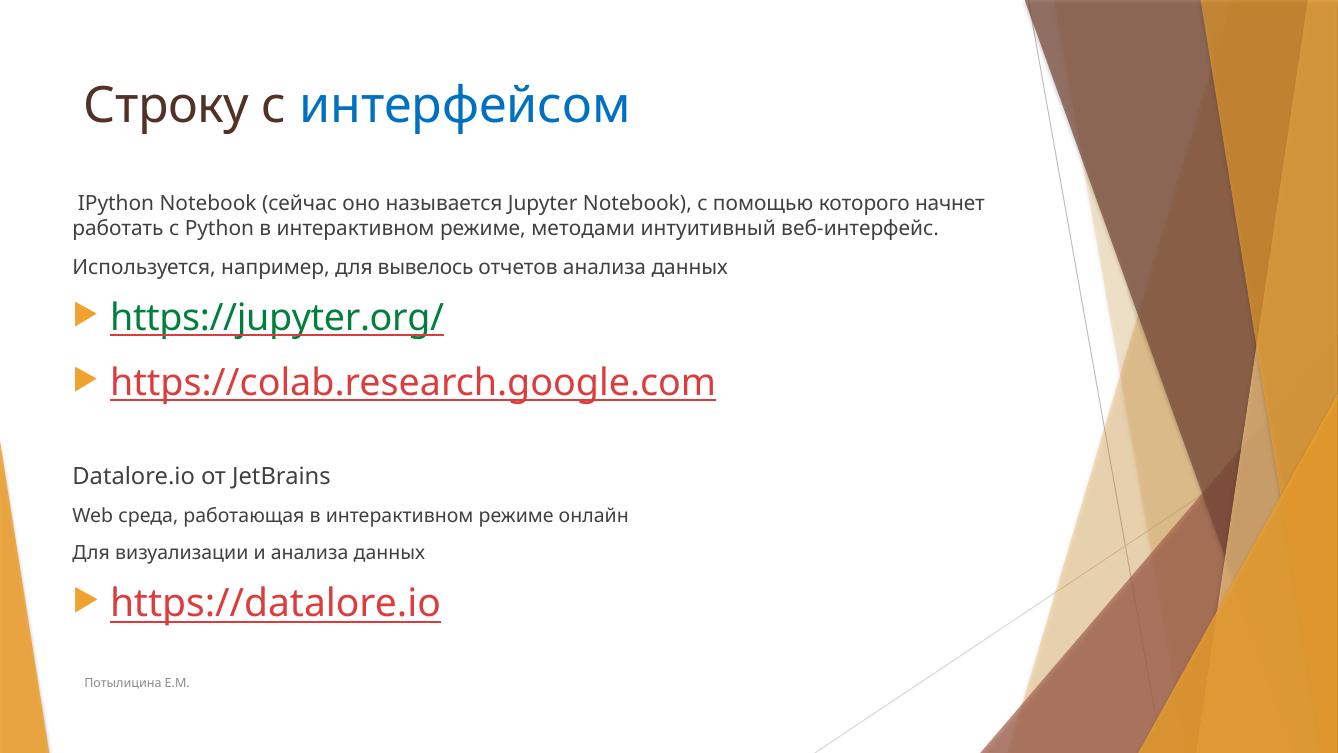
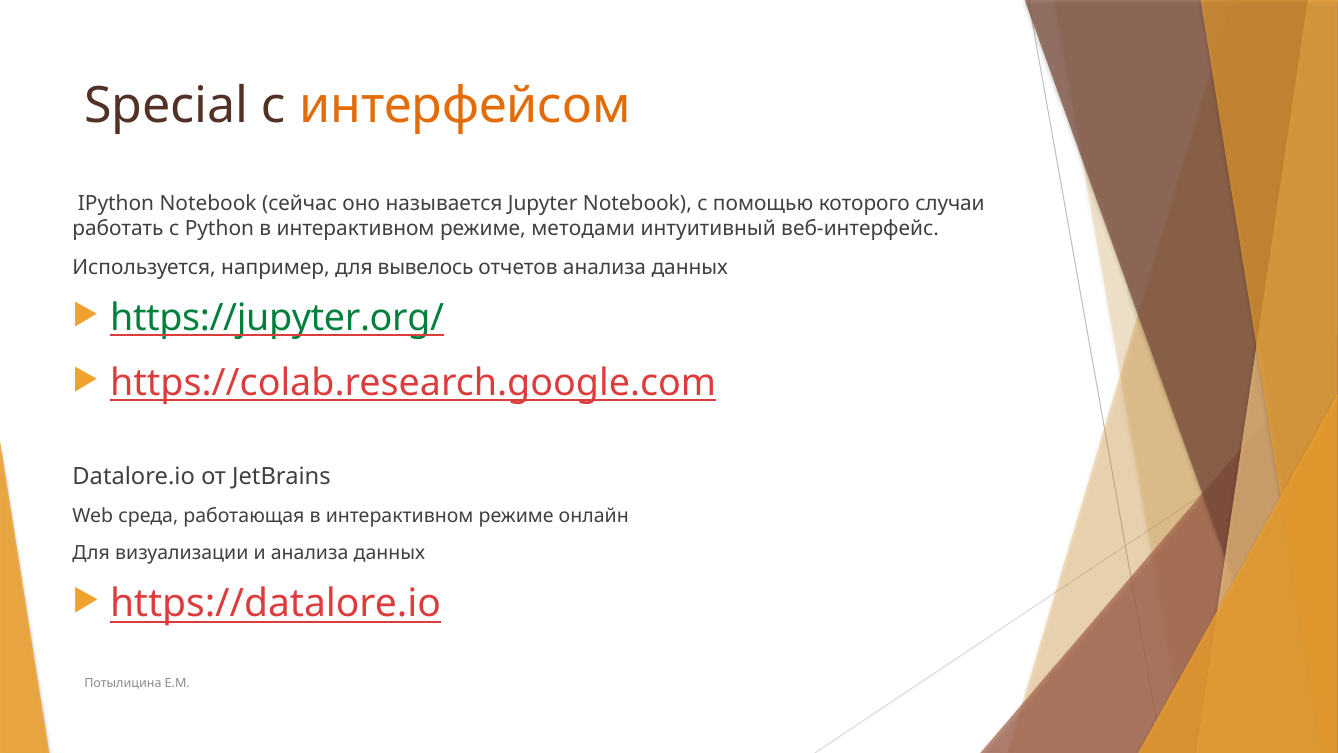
Строку: Строку -> Special (166, 106)
интерфейсом colour: blue -> orange (465, 106)
начнет: начнет -> случаи (950, 203)
